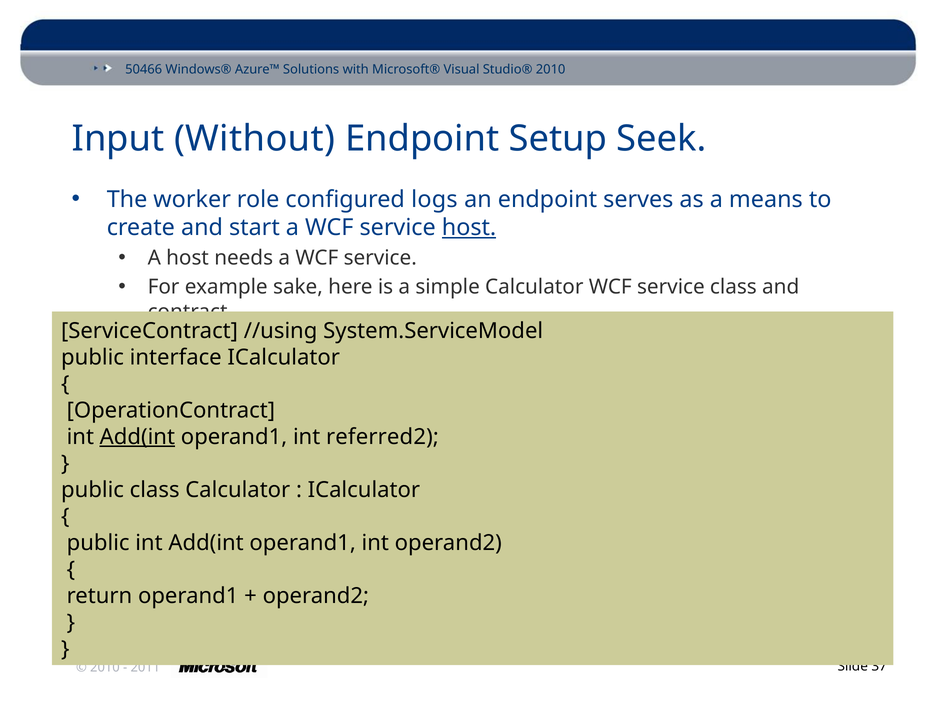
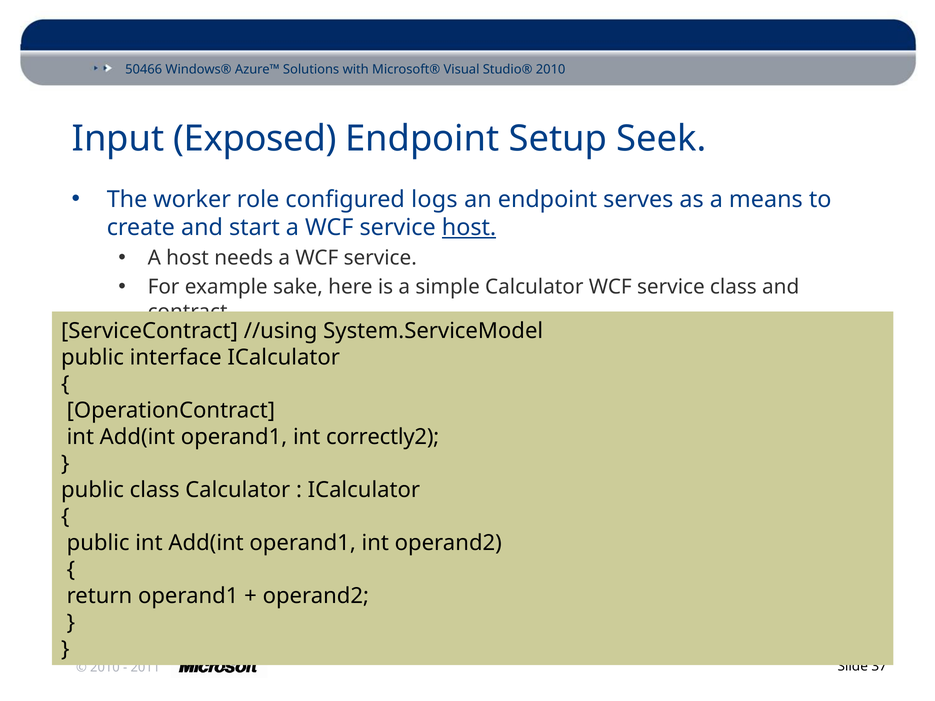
Without: Without -> Exposed (255, 139)
Add(int underline: present -> none (137, 437)
referred2: referred2 -> correctly2 (383, 437)
